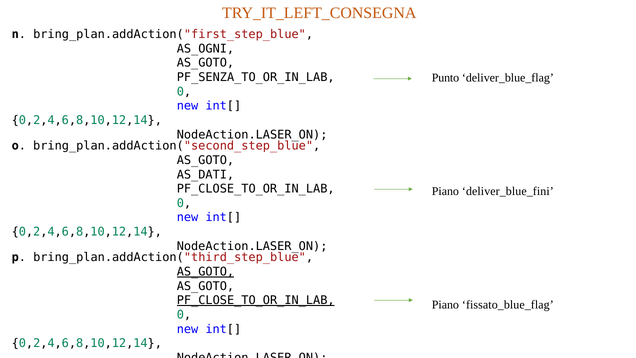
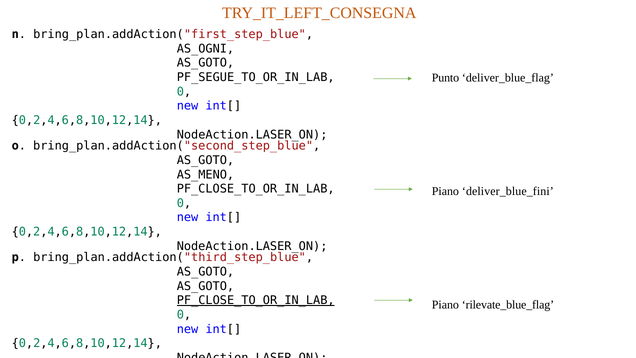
PF_SENZA_TO_OR_IN_LAB: PF_SENZA_TO_OR_IN_LAB -> PF_SEGUE_TO_OR_IN_LAB (256, 77)
AS_DATI: AS_DATI -> AS_MENO (205, 174)
AS_GOTO underline: present -> none (205, 272)
fissato_blue_flag: fissato_blue_flag -> rilevate_blue_flag (508, 304)
